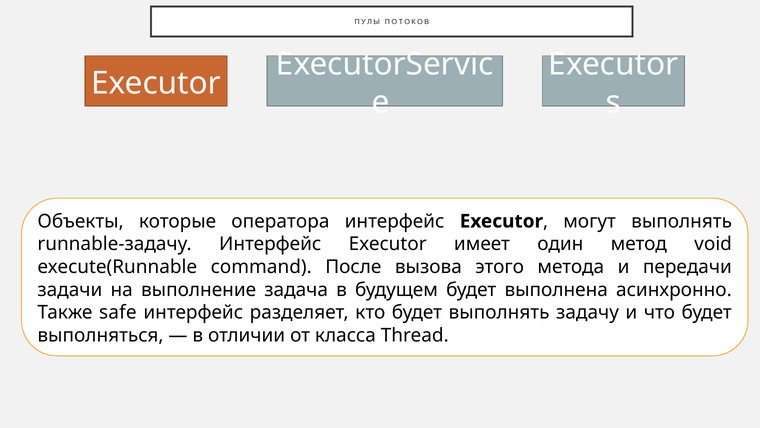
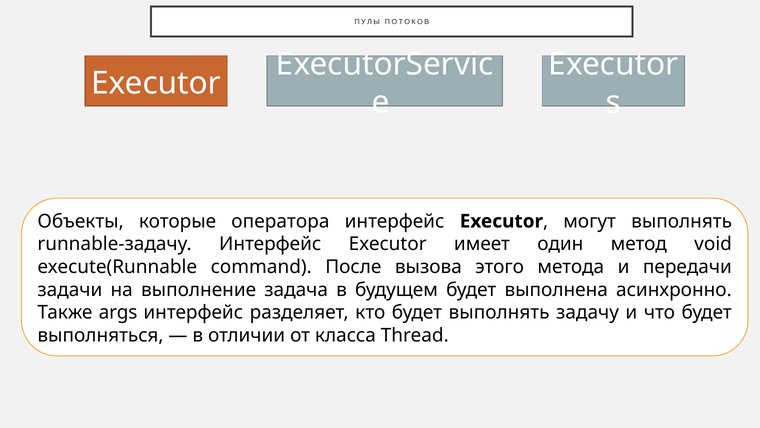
safe: safe -> args (118, 312)
